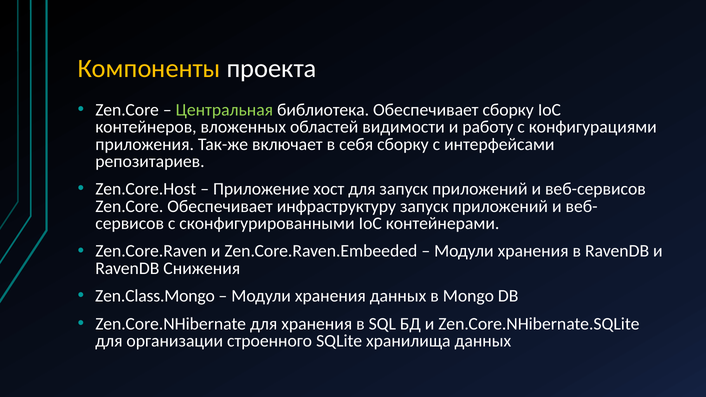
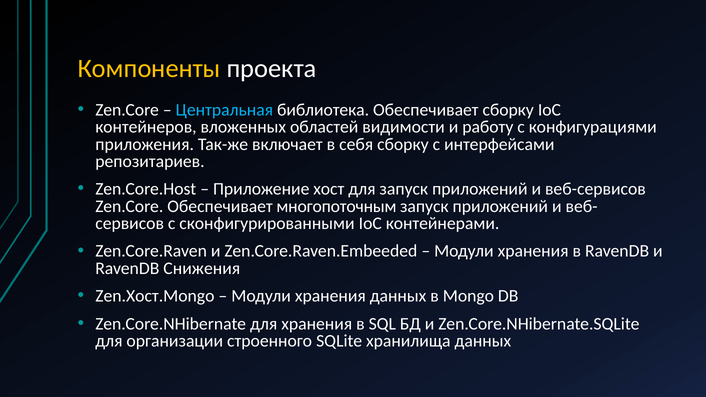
Центральная colour: light green -> light blue (224, 110)
инфраструктуру: инфраструктуру -> многопоточным (336, 206)
Zen.Class.Mongo: Zen.Class.Mongo -> Zen.Хост.Mongo (155, 296)
